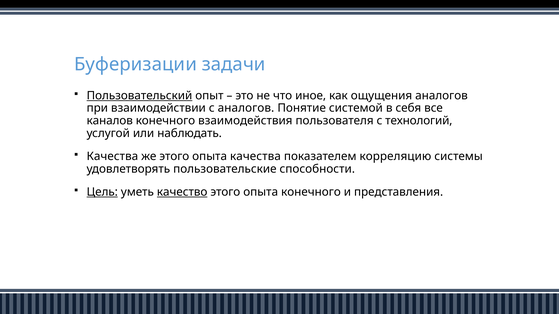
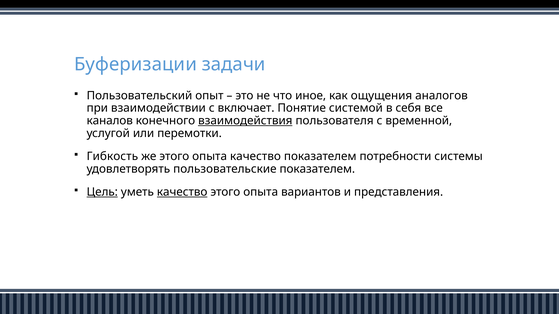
Пользовательский underline: present -> none (139, 96)
с аналогов: аналогов -> включает (246, 108)
взаимодействия underline: none -> present (245, 121)
технологий: технологий -> временной (419, 121)
наблюдать: наблюдать -> перемотки (190, 134)
Качества: Качества -> Гибкость (112, 157)
опыта качества: качества -> качество (255, 157)
корреляцию: корреляцию -> потребности (395, 157)
пользовательские способности: способности -> показателем (317, 169)
опыта конечного: конечного -> вариантов (311, 192)
